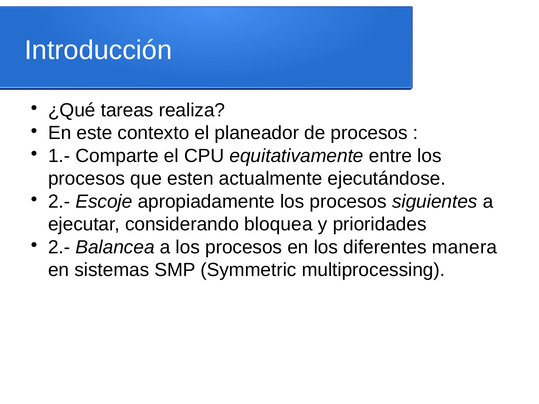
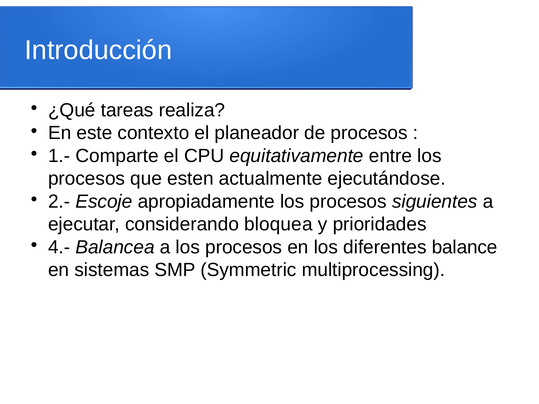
2.-: 2.- -> 4.- (59, 247)
manera: manera -> balance (465, 247)
